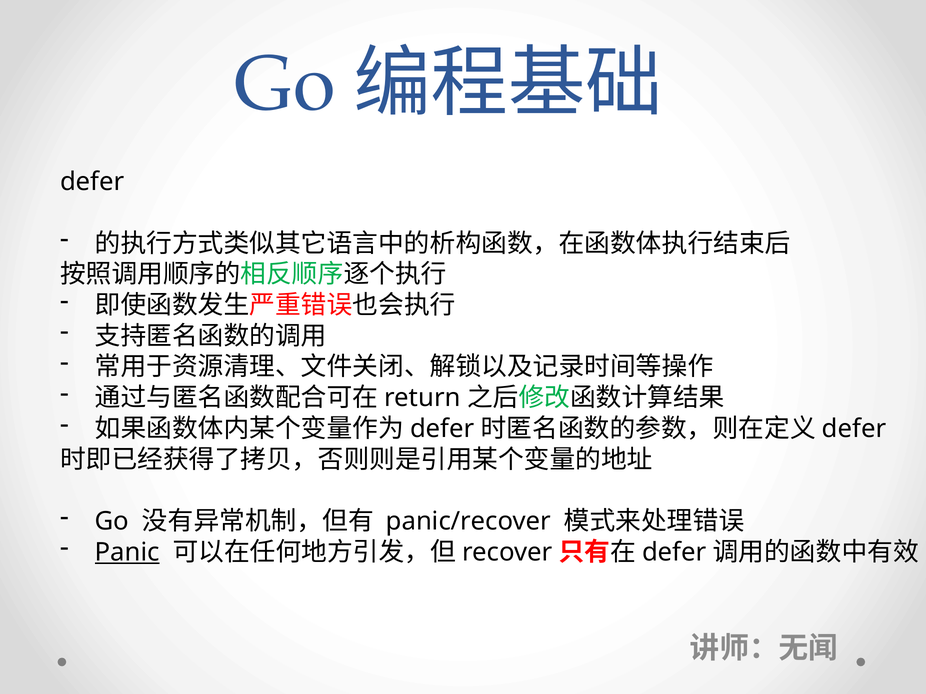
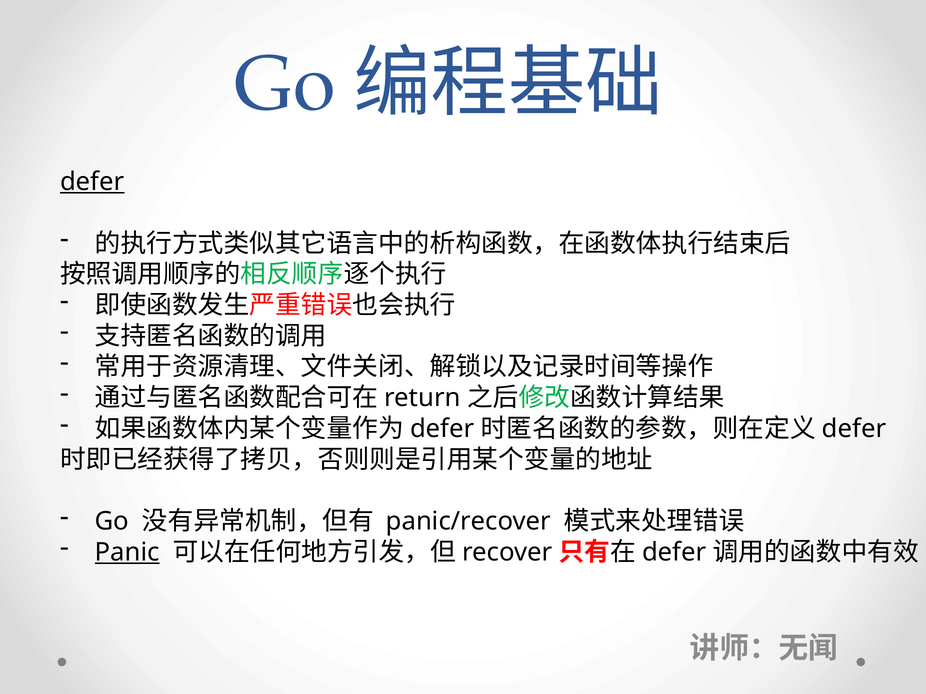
defer underline: none -> present (92, 182)
